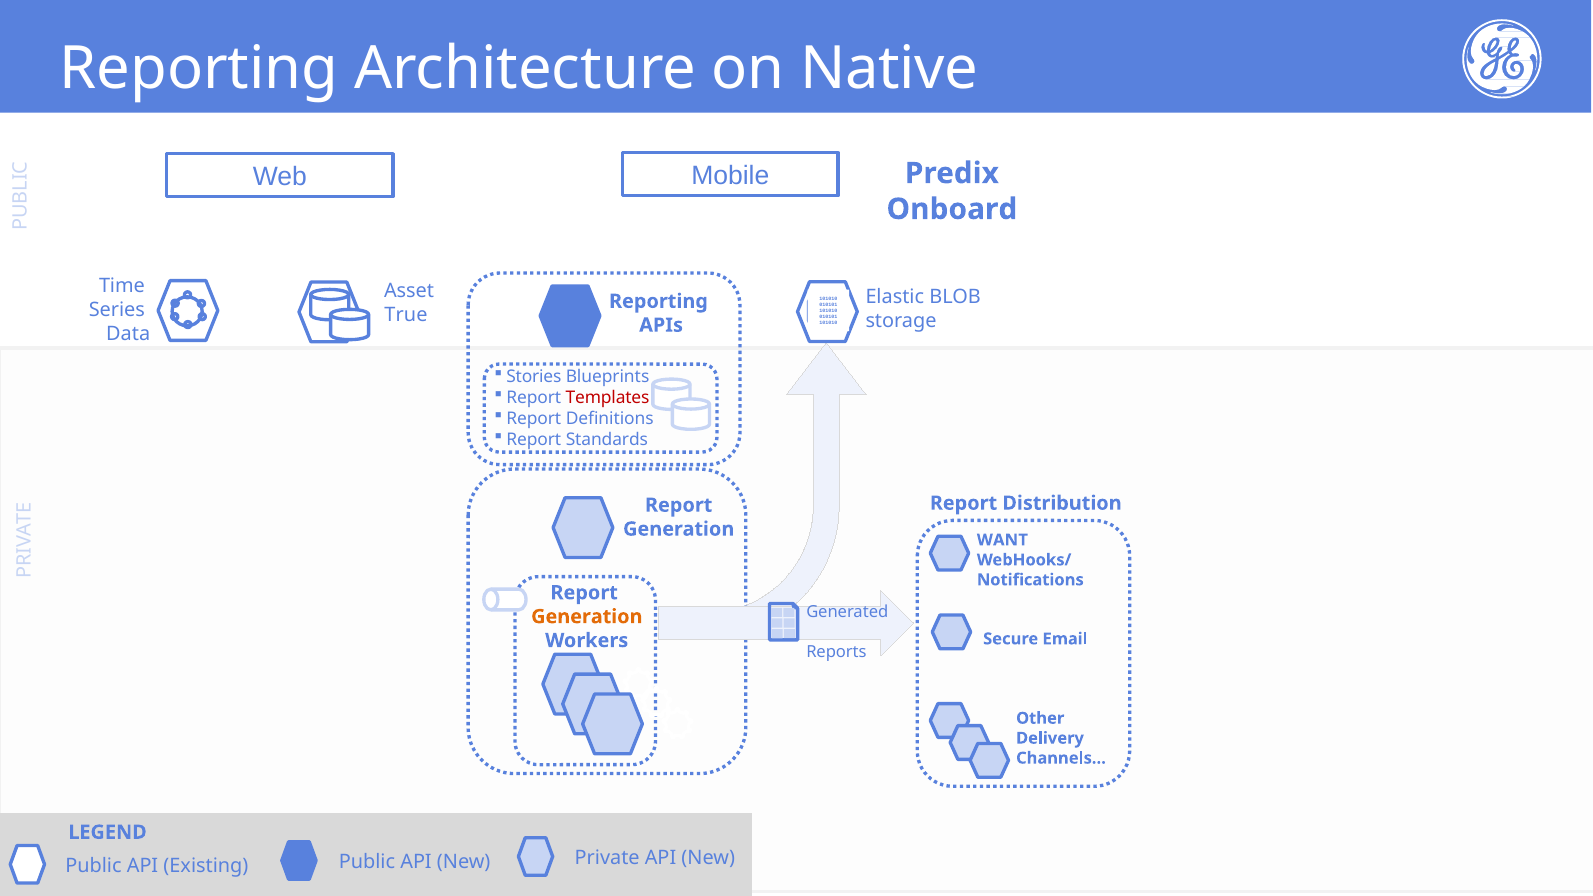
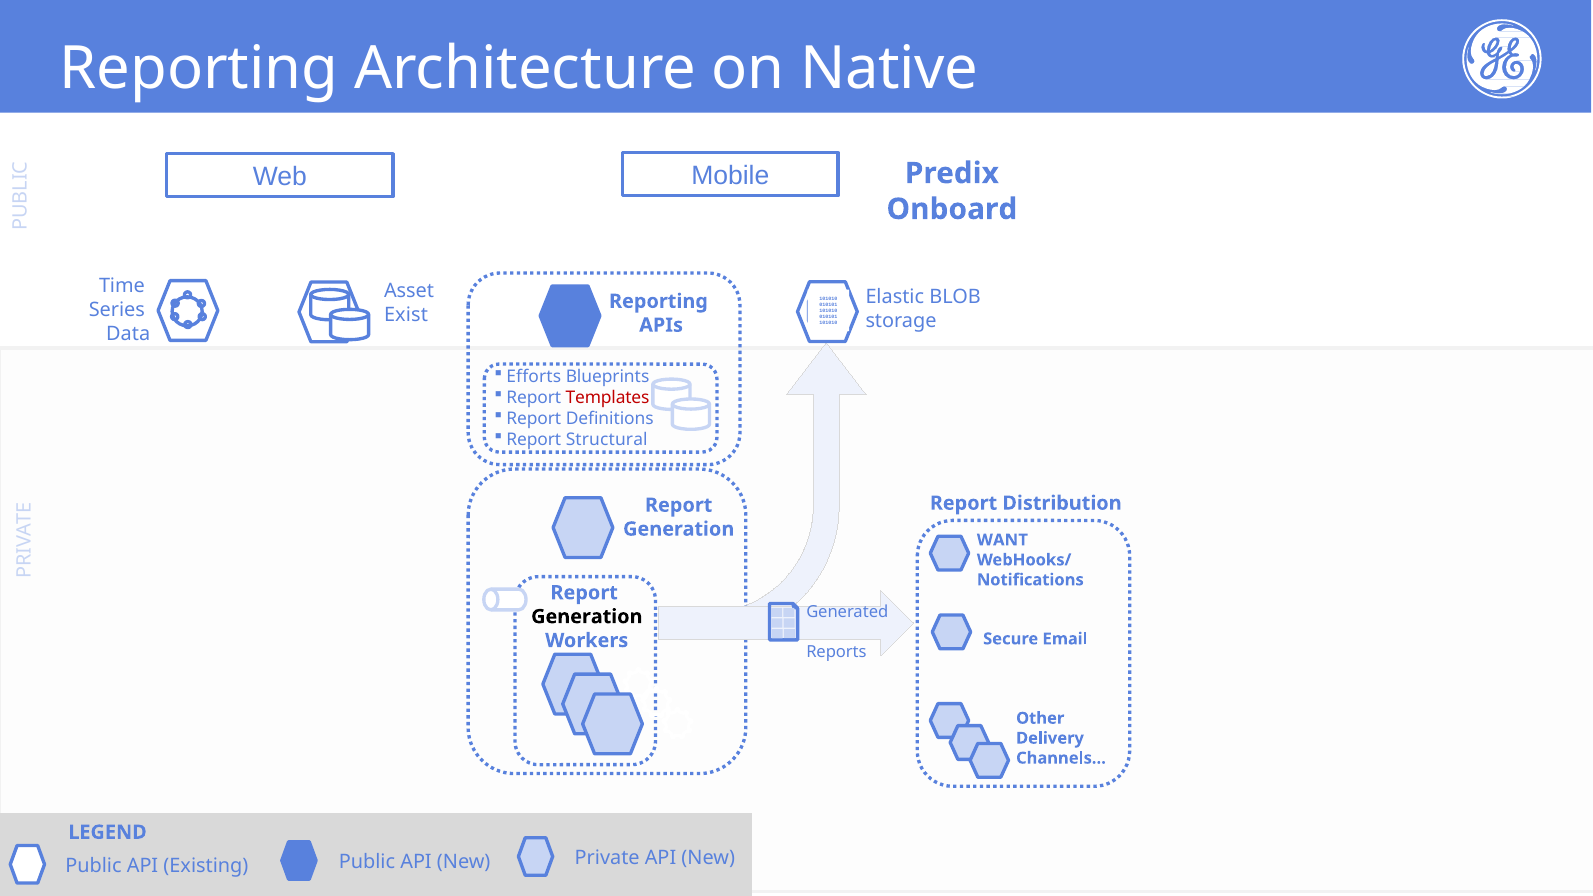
True: True -> Exist (406, 315)
Stories: Stories -> Efforts (534, 377)
Standards: Standards -> Structural (607, 440)
Generation colour: orange -> black (587, 617)
